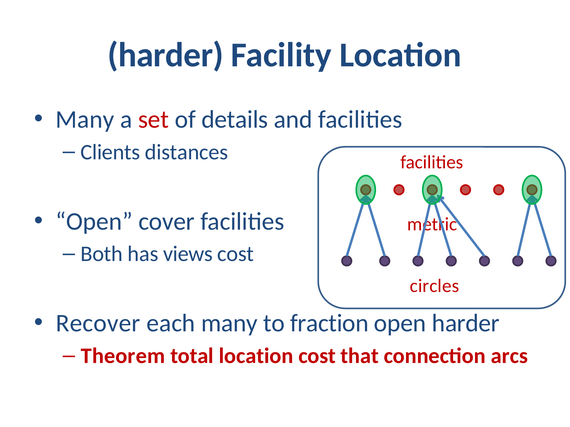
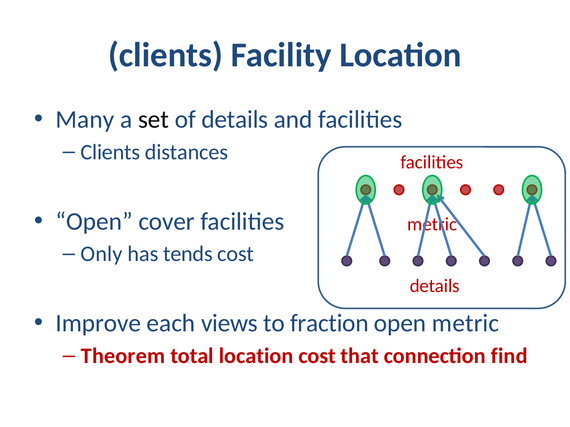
harder: harder -> clients (165, 55)
set colour: red -> black (154, 120)
Both: Both -> Only (101, 254)
views: views -> tends (188, 254)
circles: circles -> details (435, 286)
Recover: Recover -> Improve (98, 324)
each many: many -> views (229, 324)
open harder: harder -> metric (466, 324)
arcs: arcs -> find (509, 356)
